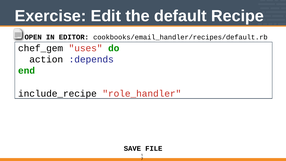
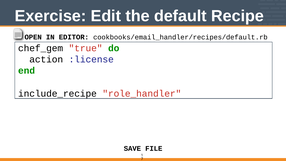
uses: uses -> true (86, 48)
:depends: :depends -> :license (91, 59)
